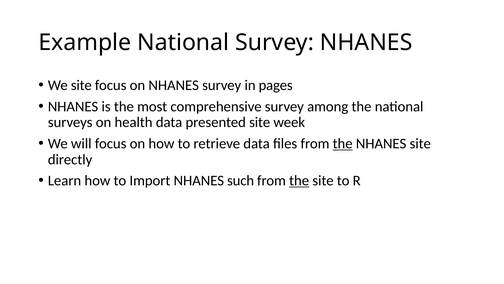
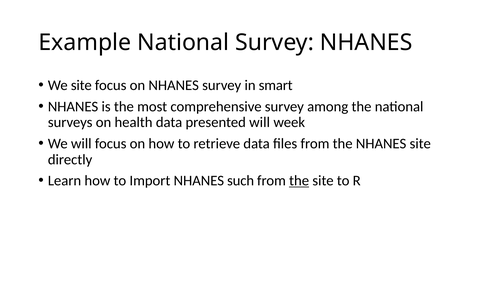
pages: pages -> smart (276, 85)
presented site: site -> will (260, 122)
the underline: present -> none (343, 143)
